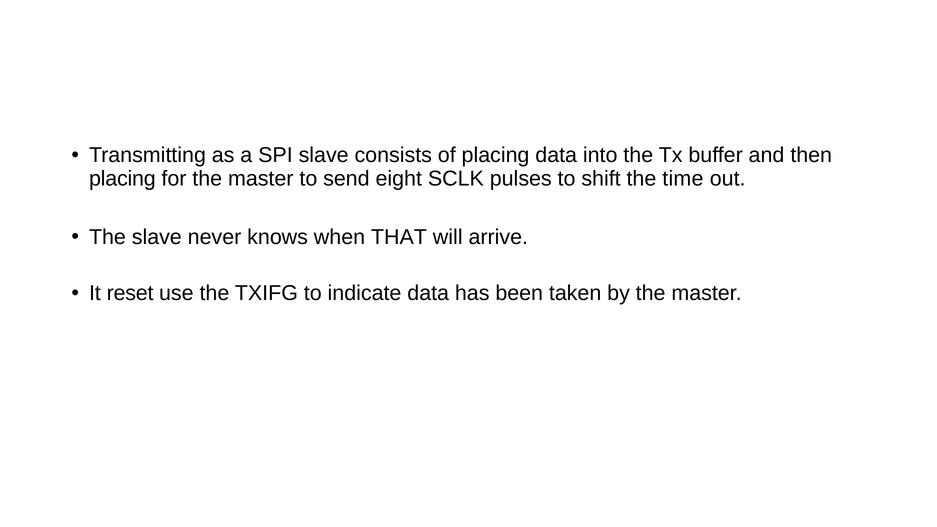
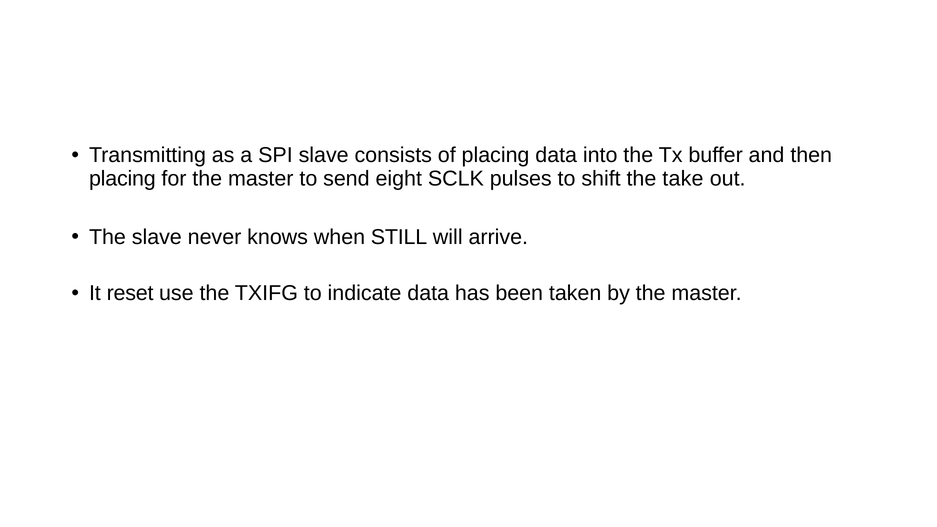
time: time -> take (683, 178)
THAT: THAT -> STILL (399, 237)
